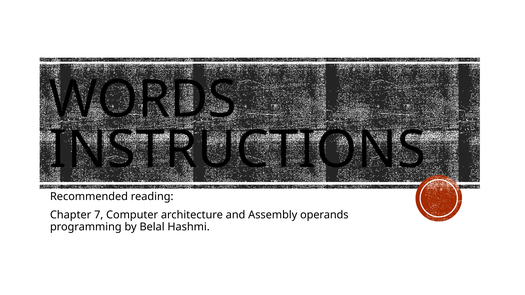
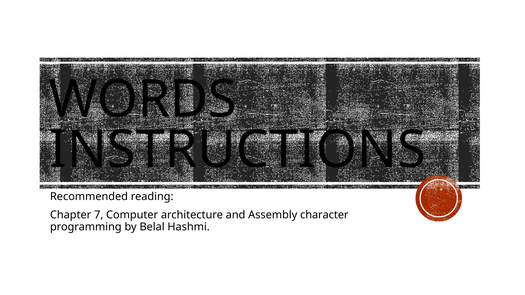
operands: operands -> character (324, 215)
